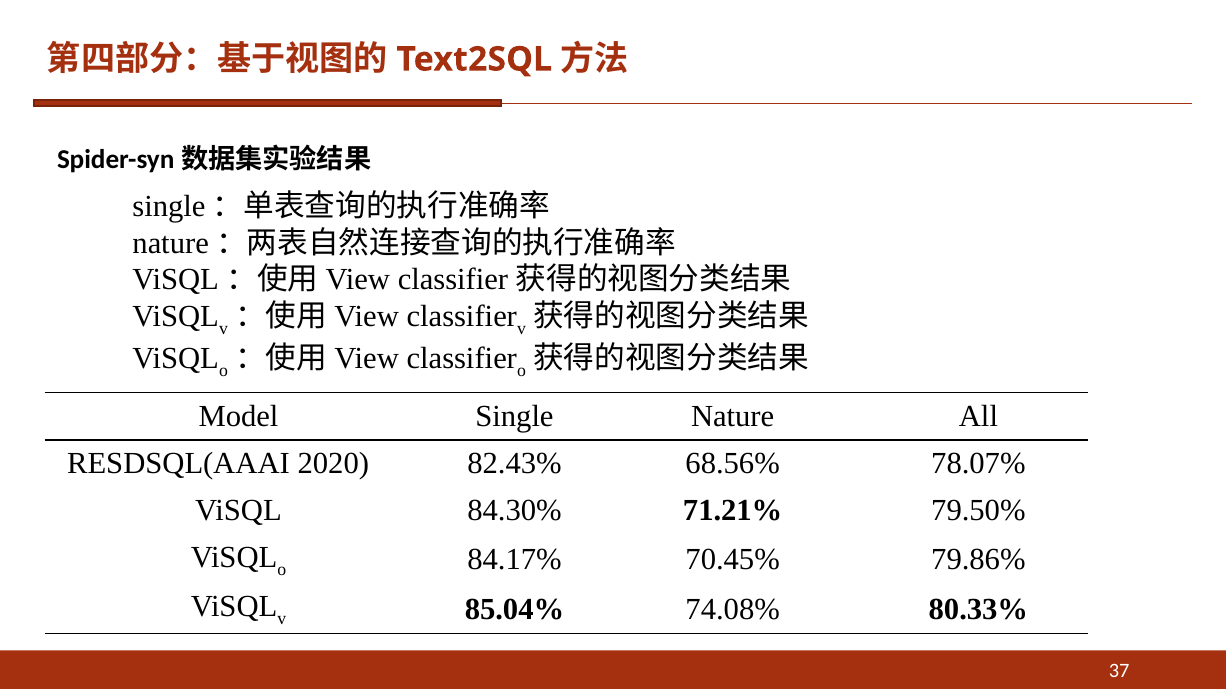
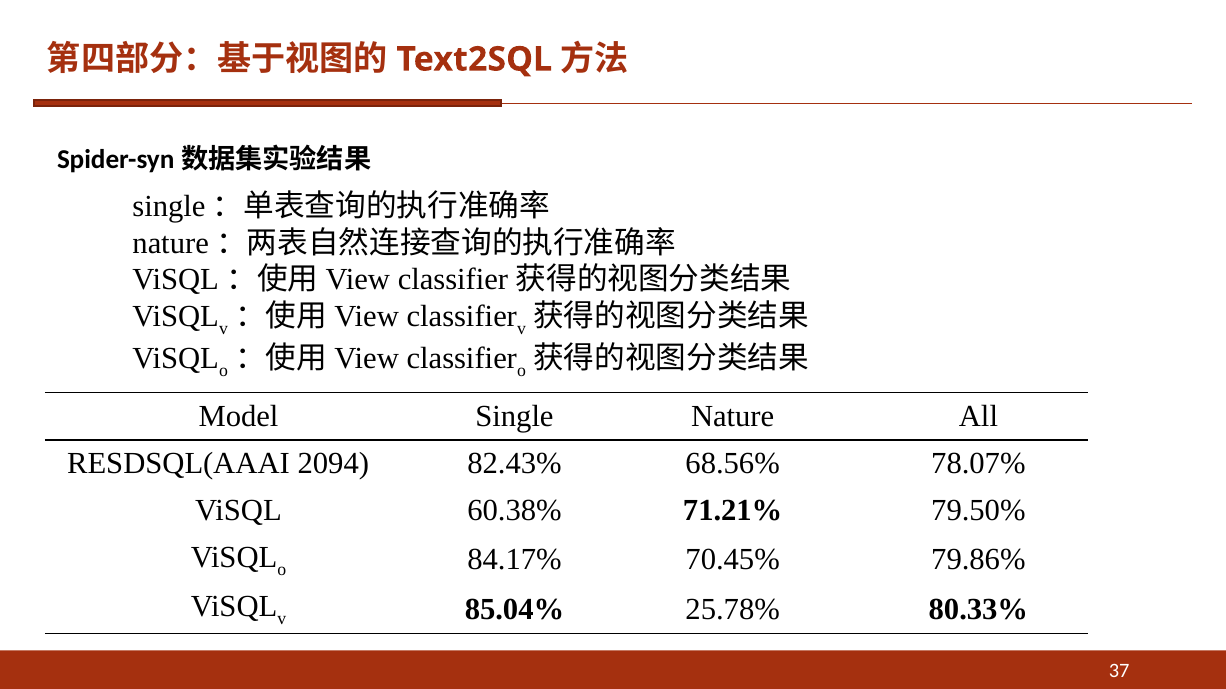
2020: 2020 -> 2094 (333, 464)
84.30%: 84.30% -> 60.38% (515, 511)
74.08%: 74.08% -> 25.78% (733, 610)
